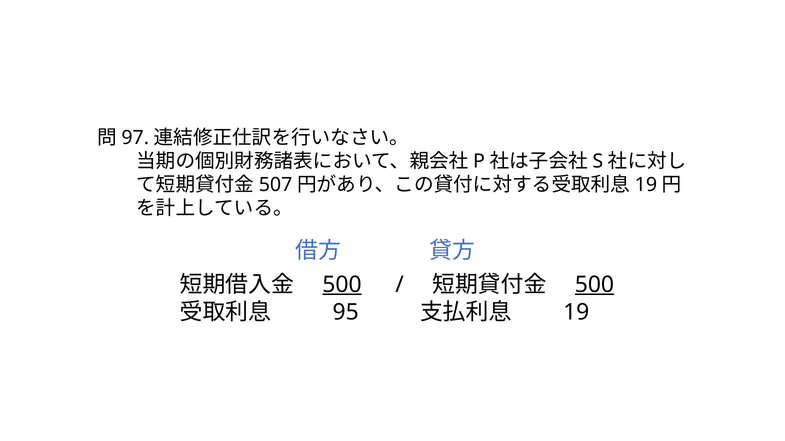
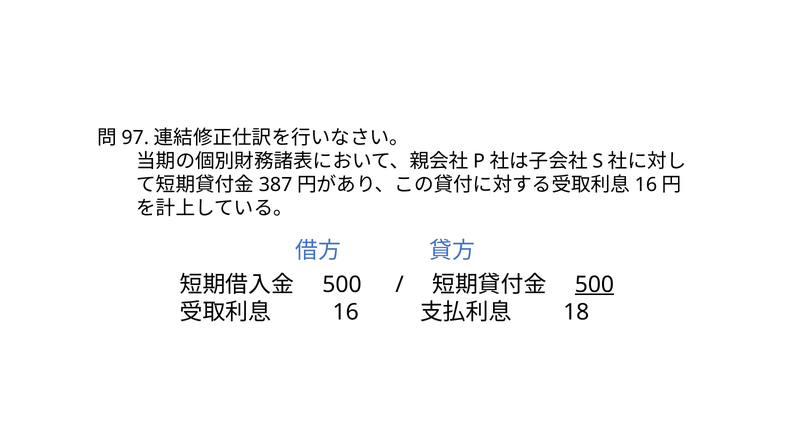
507: 507 -> 387 (276, 185)
19: 19 -> 16 (646, 185)
500 underline: present -> none (342, 285)
95: 95 -> 16 (346, 312)
19: 19 -> 18 (576, 312)
